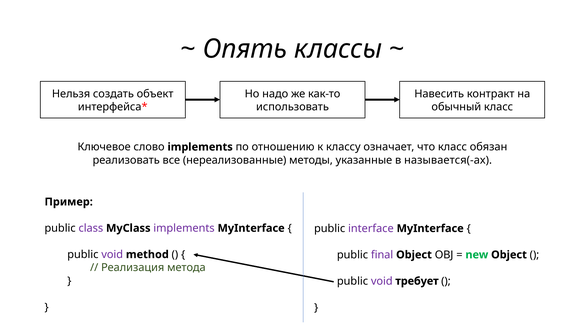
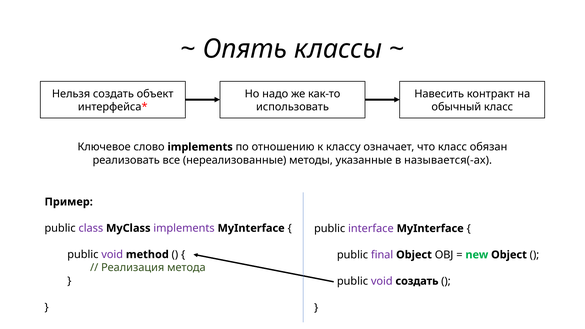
void требует: требует -> создать (417, 281)
